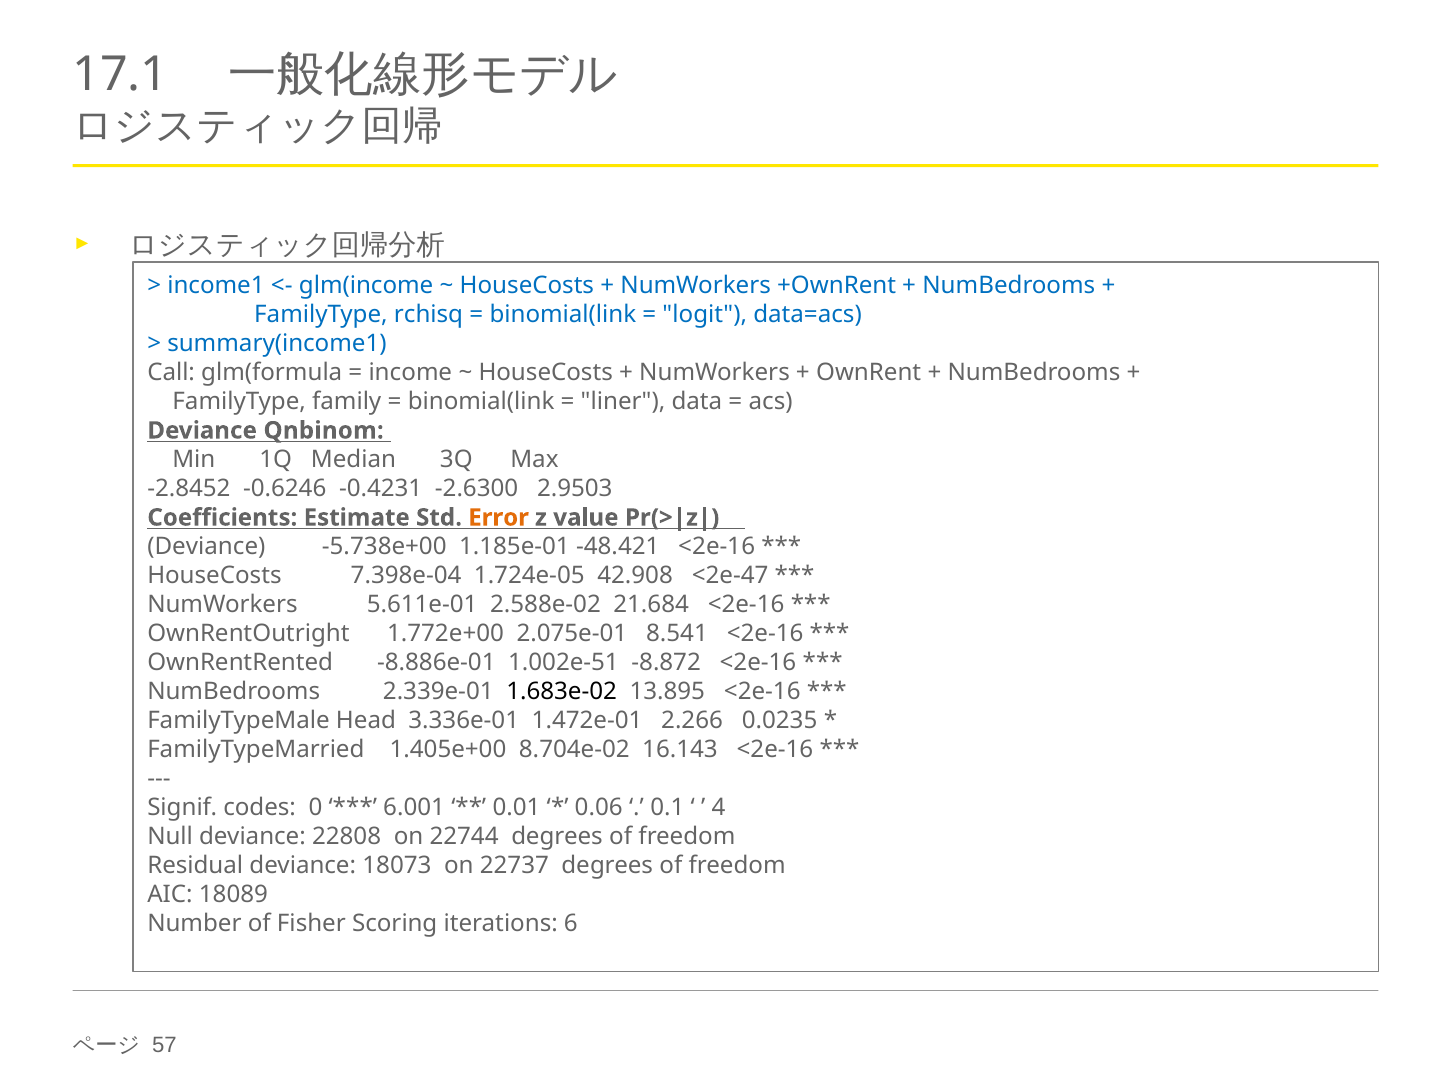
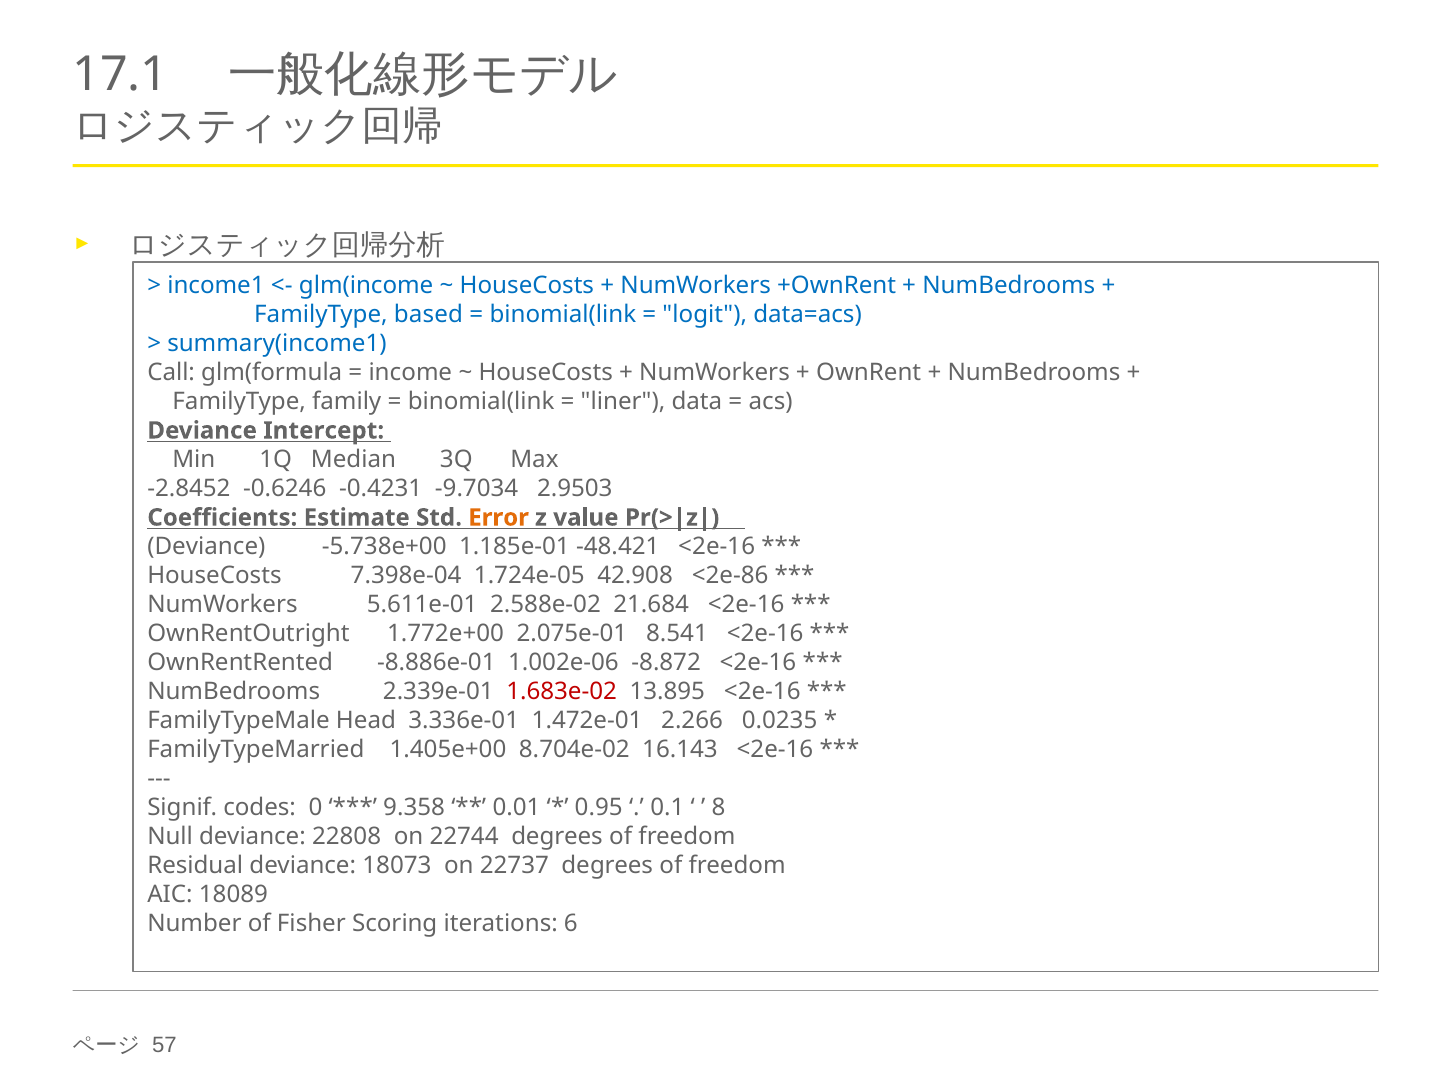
rchisq: rchisq -> based (428, 315)
Qnbinom: Qnbinom -> Intercept (324, 431)
-2.6300: -2.6300 -> -9.7034 (477, 489)
<2e-47: <2e-47 -> <2e-86 (730, 576)
1.002e-51: 1.002e-51 -> 1.002e-06 (563, 663)
1.683e-02 colour: black -> red (562, 692)
6.001: 6.001 -> 9.358 (414, 808)
0.06: 0.06 -> 0.95 (599, 808)
4: 4 -> 8 (719, 808)
